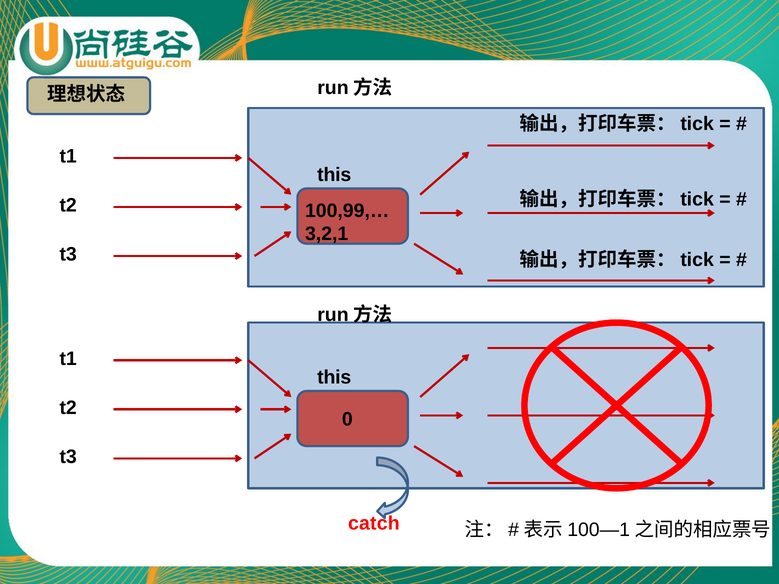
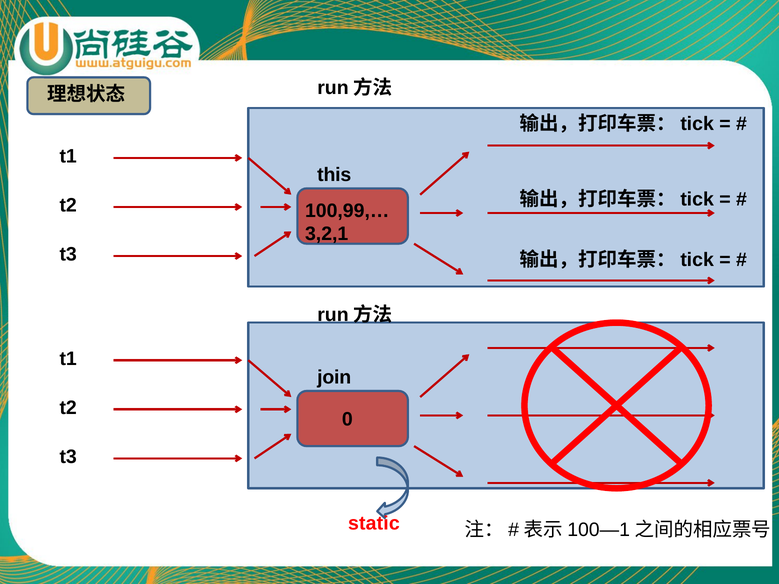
this: this -> join (334, 377)
catch: catch -> static (374, 524)
